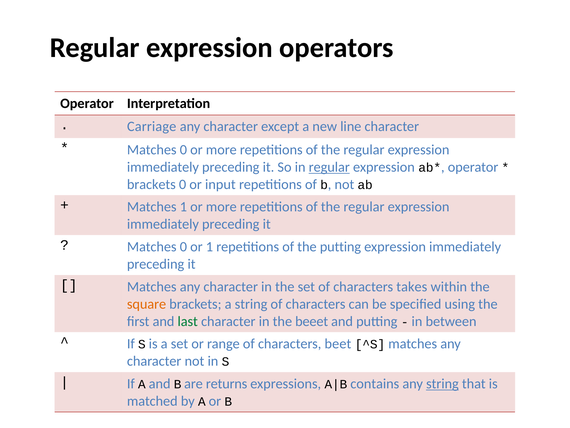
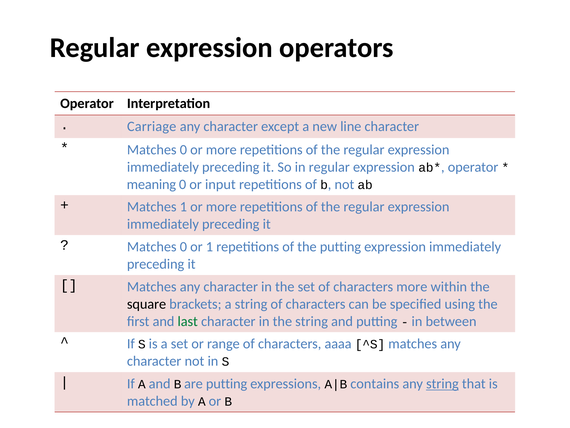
regular underline: present -> none (329, 167)
brackets: brackets -> meaning (151, 184)
characters takes: takes -> more (412, 286)
square colour: orange -> black (147, 304)
the beeet: beeet -> string (312, 321)
beet: beet -> aaaa (338, 343)
are returns: returns -> putting (227, 383)
